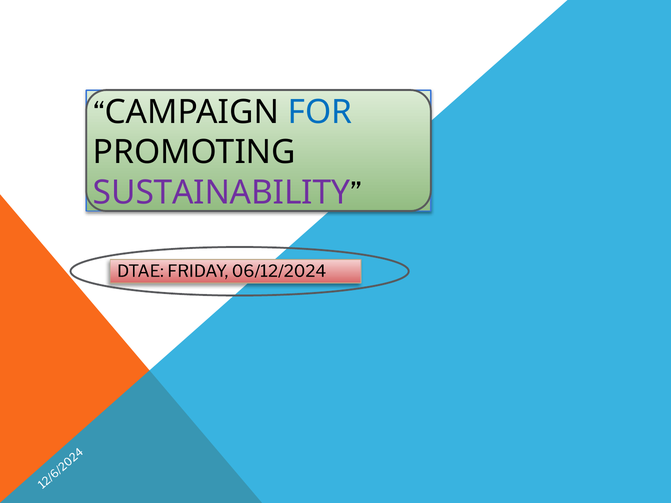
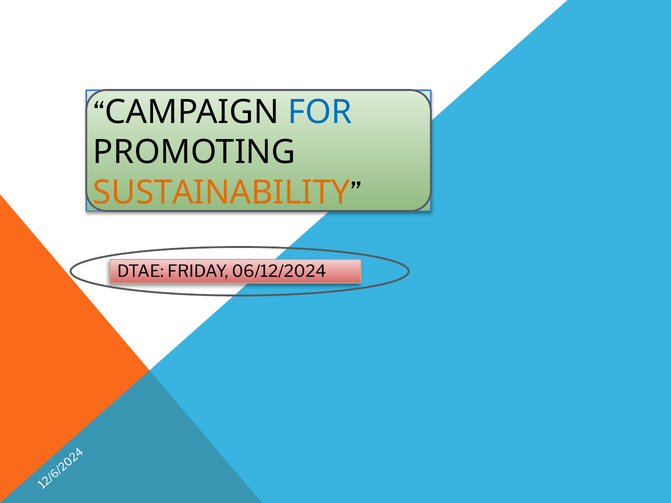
SUSTAINABILITY colour: purple -> orange (222, 193)
